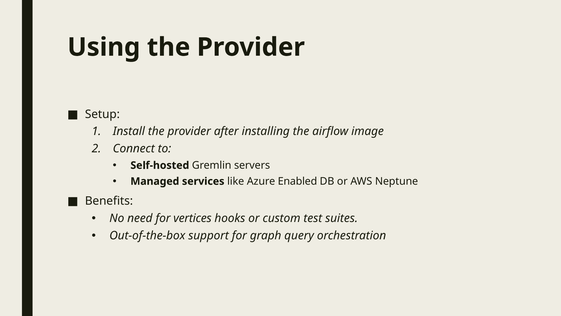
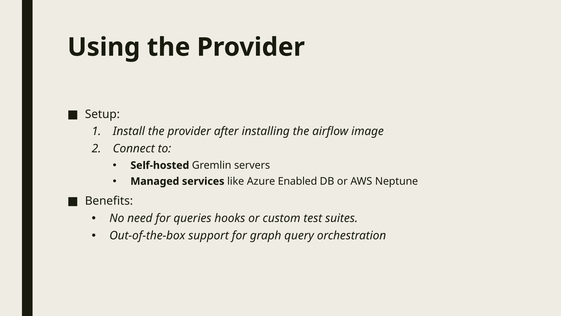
vertices: vertices -> queries (192, 218)
